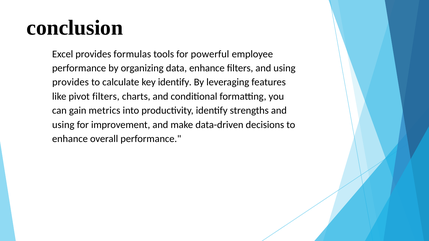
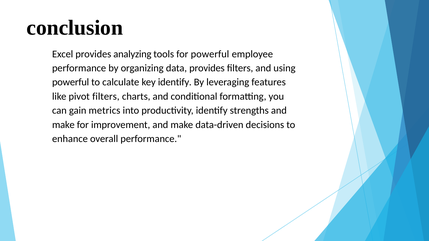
formulas: formulas -> analyzing (132, 54)
data enhance: enhance -> provides (207, 68)
provides: provides -> powerful (71, 82)
using: using -> make (63, 125)
